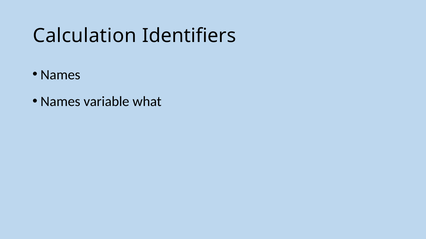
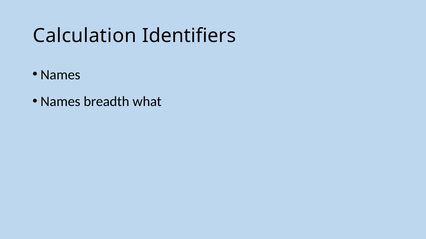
variable: variable -> breadth (106, 102)
